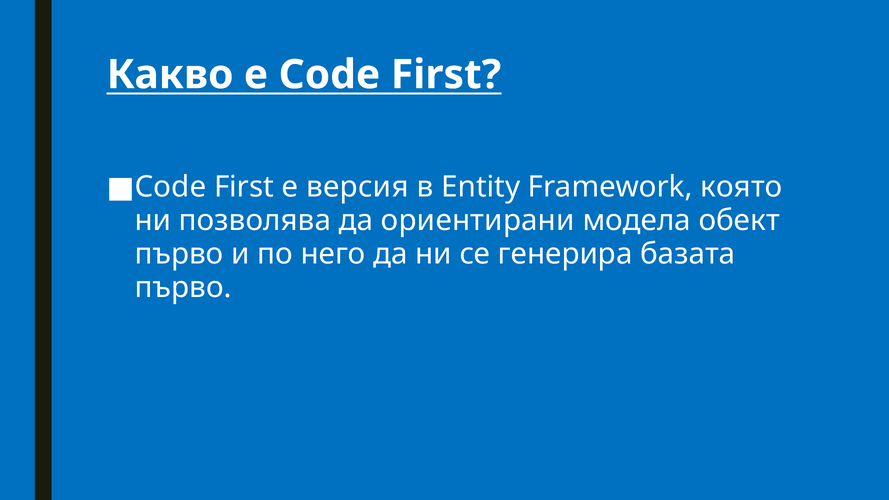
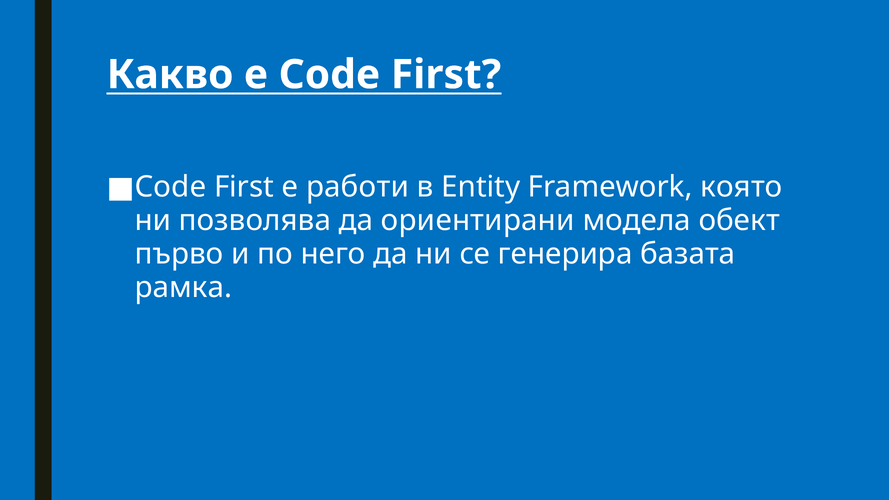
версия: версия -> работи (358, 187)
първо: първо -> рамка (183, 287)
